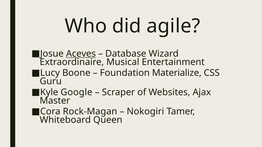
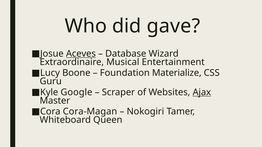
agile: agile -> gave (173, 26)
Ajax underline: none -> present (202, 92)
Rock-Magan: Rock-Magan -> Cora-Magan (90, 112)
